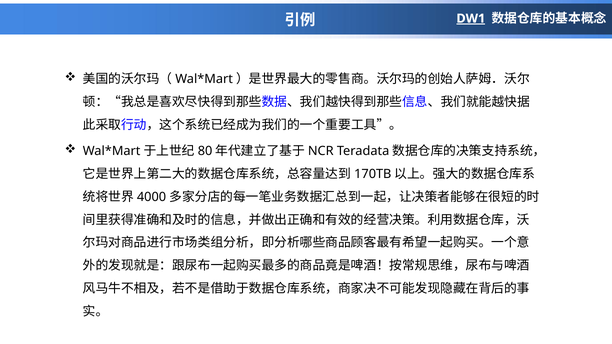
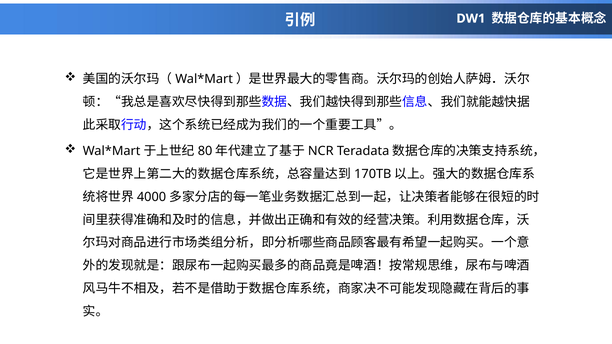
DW1 underline: present -> none (471, 19)
